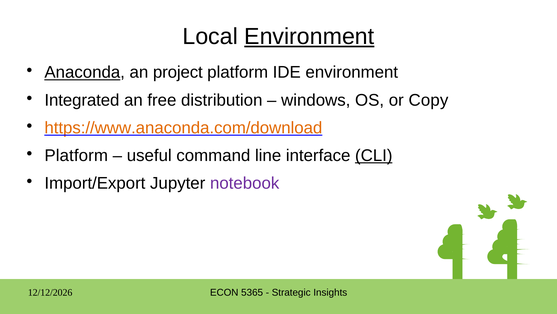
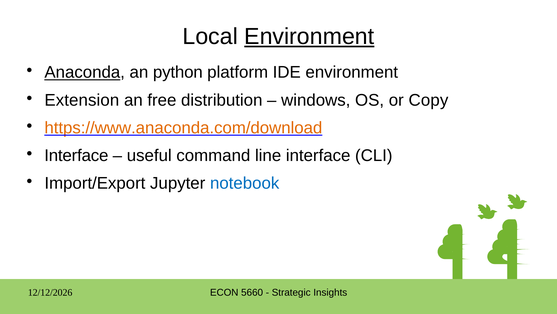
project: project -> python (178, 72)
Integrated: Integrated -> Extension (82, 100)
Platform: Platform -> Interface (76, 155)
CLI underline: present -> none (374, 155)
notebook colour: purple -> blue (245, 183)
5365: 5365 -> 5660 (252, 292)
